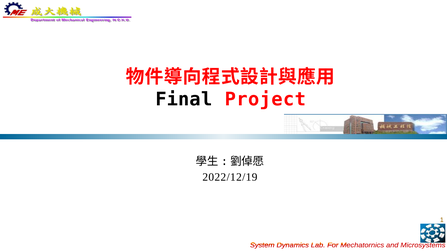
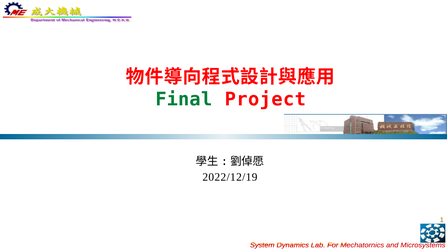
Final colour: black -> green (184, 99)
